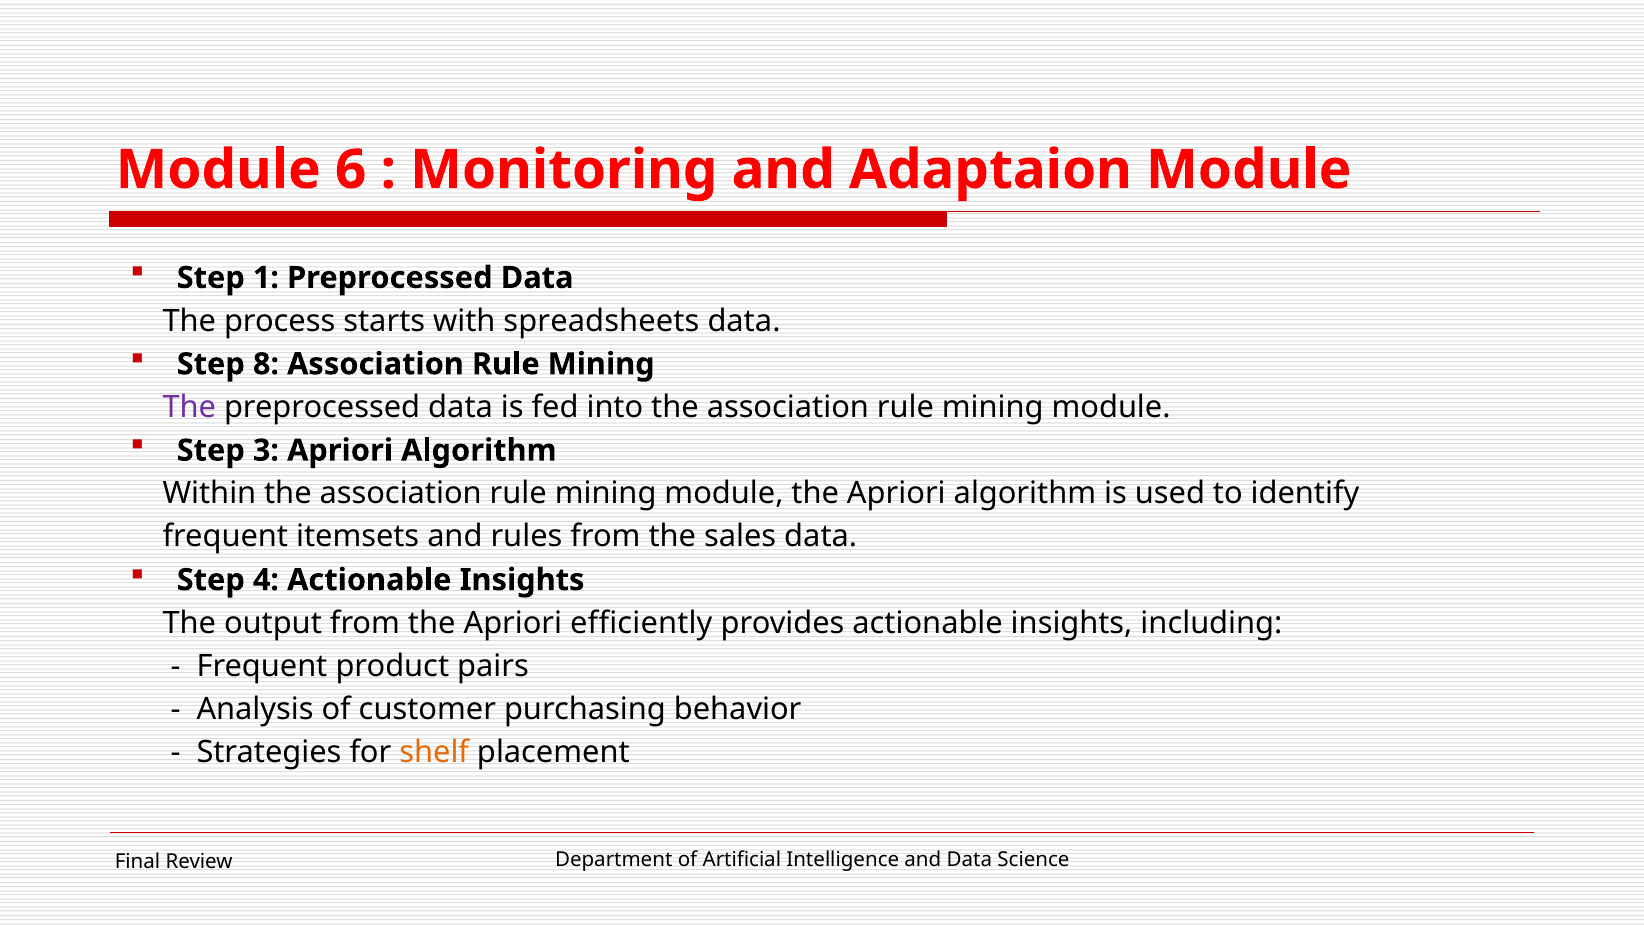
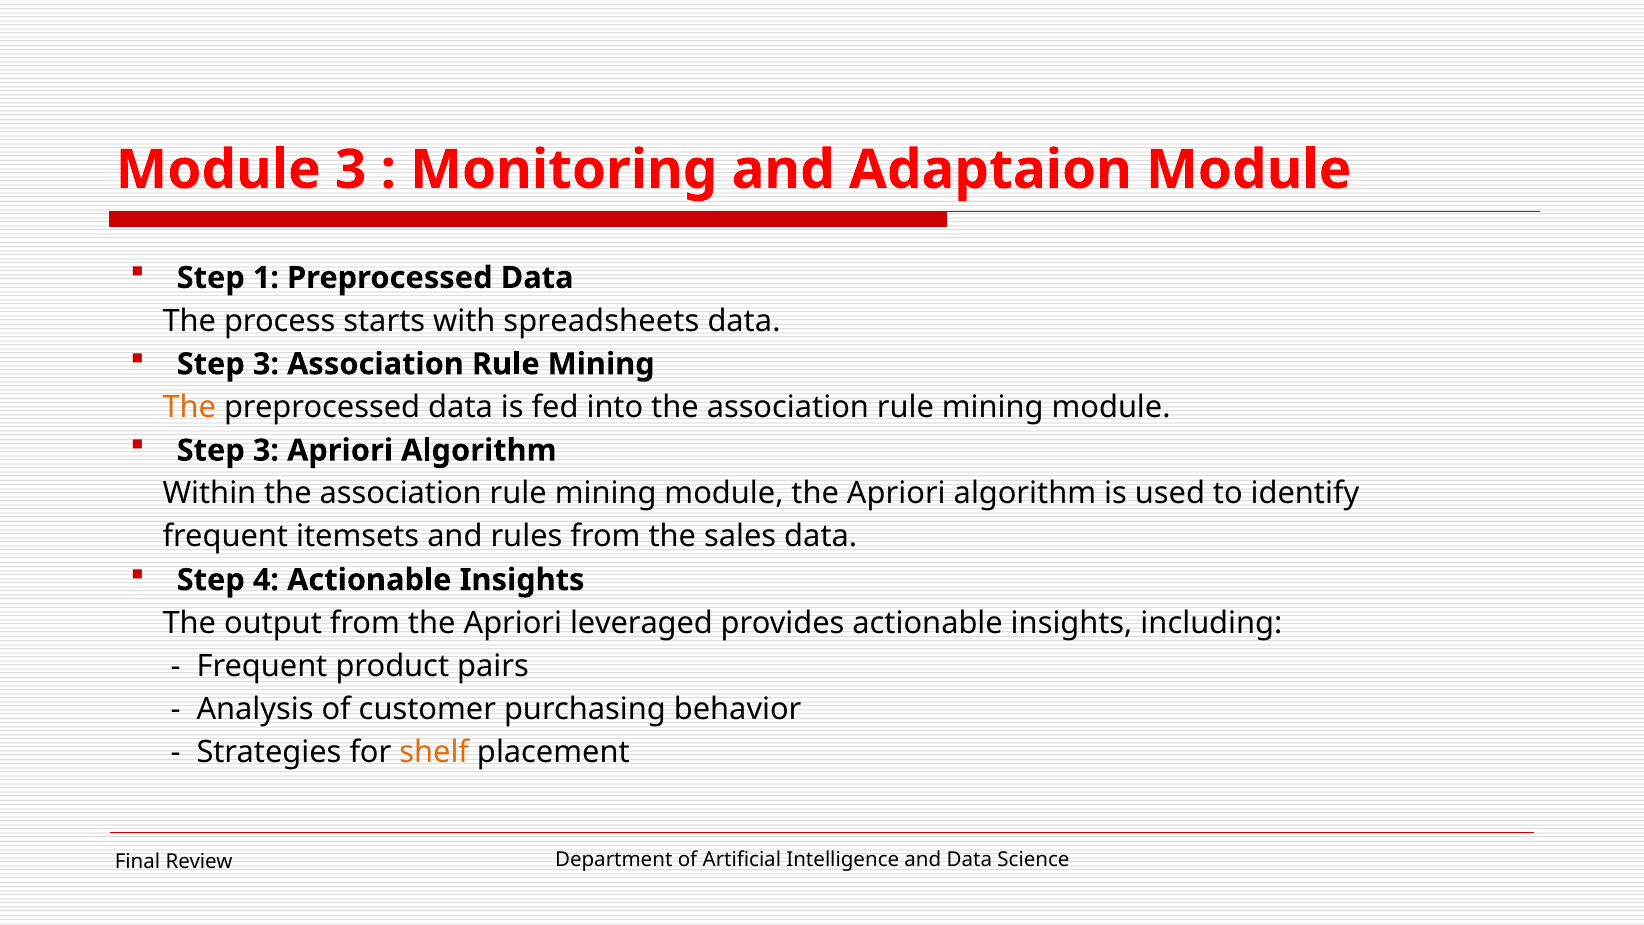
Module 6: 6 -> 3 (351, 170)
8: 8 -> 3 (266, 364)
The colour: purple -> orange (189, 407)
efficiently: efficiently -> leveraged (641, 623)
